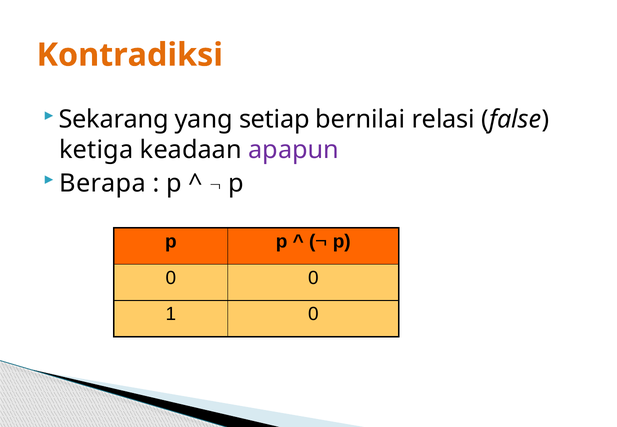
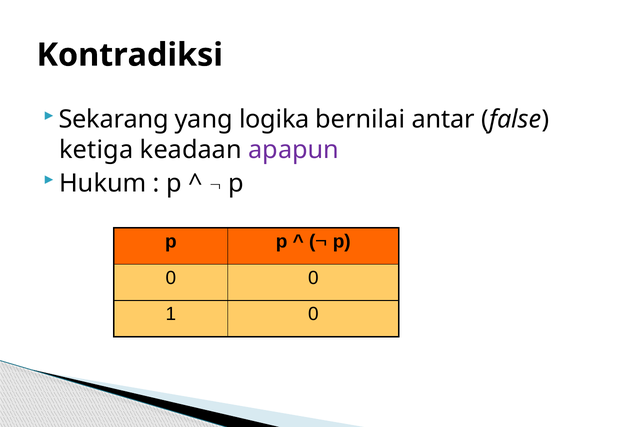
Kontradiksi colour: orange -> black (130, 55)
setiap: setiap -> logika (274, 119)
relasi: relasi -> antar (443, 119)
Berapa: Berapa -> Hukum (103, 183)
